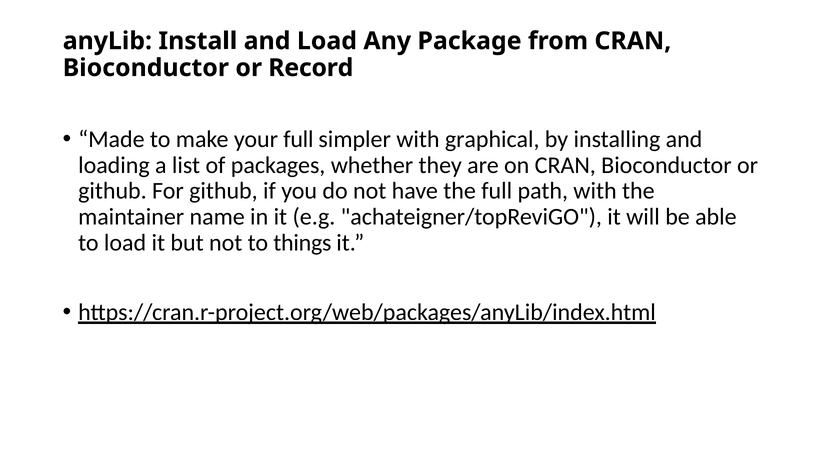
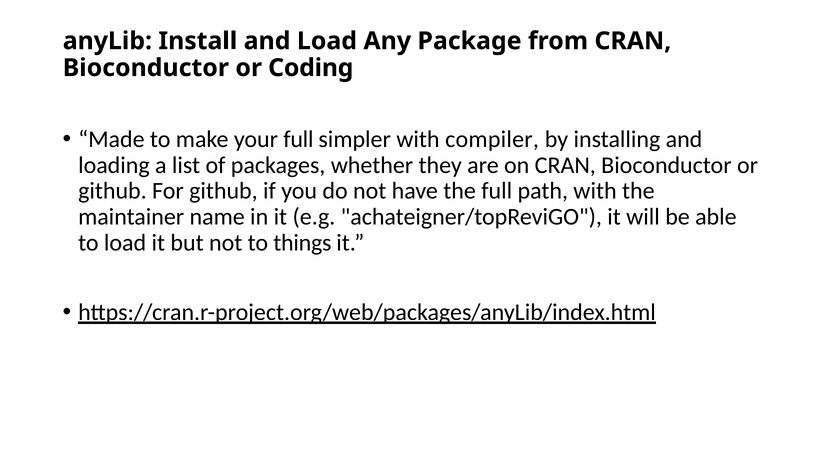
Record: Record -> Coding (311, 68)
graphical: graphical -> compiler (492, 139)
